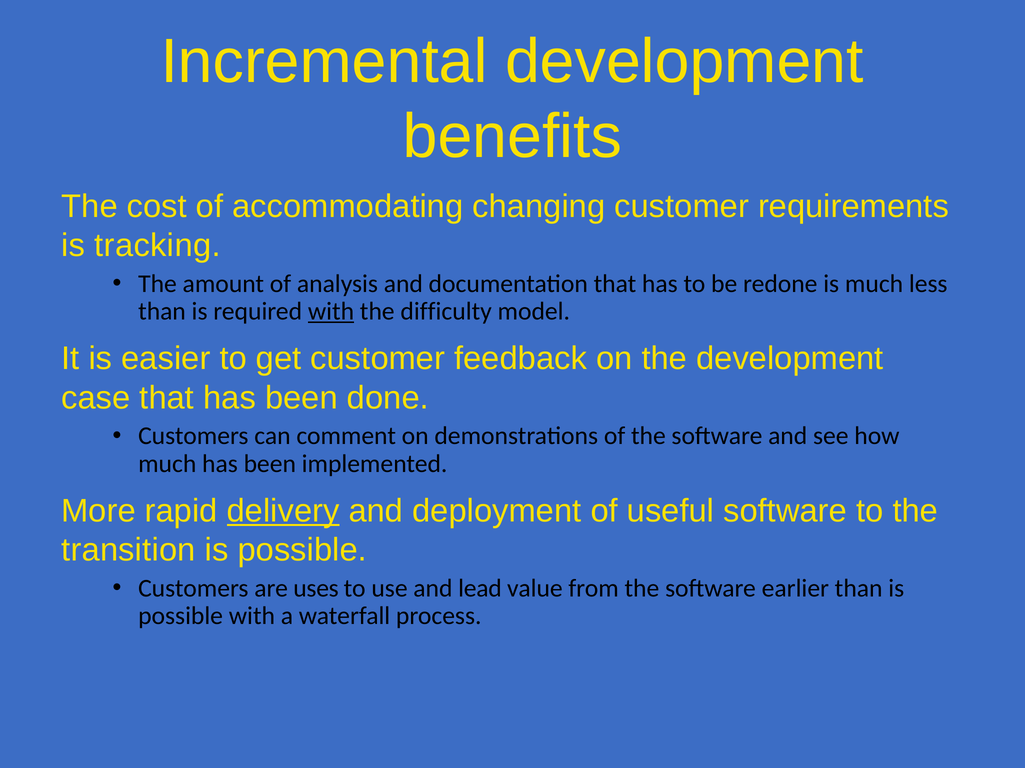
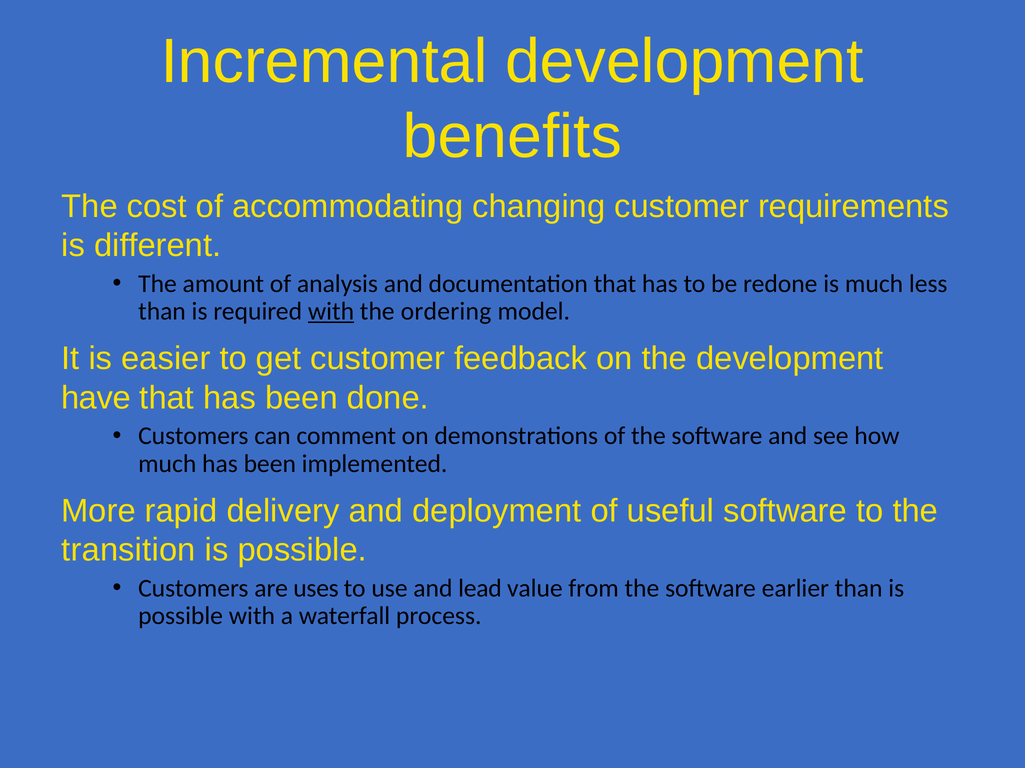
tracking: tracking -> different (158, 246)
difficulty: difficulty -> ordering (446, 312)
case: case -> have (96, 398)
delivery underline: present -> none (283, 511)
